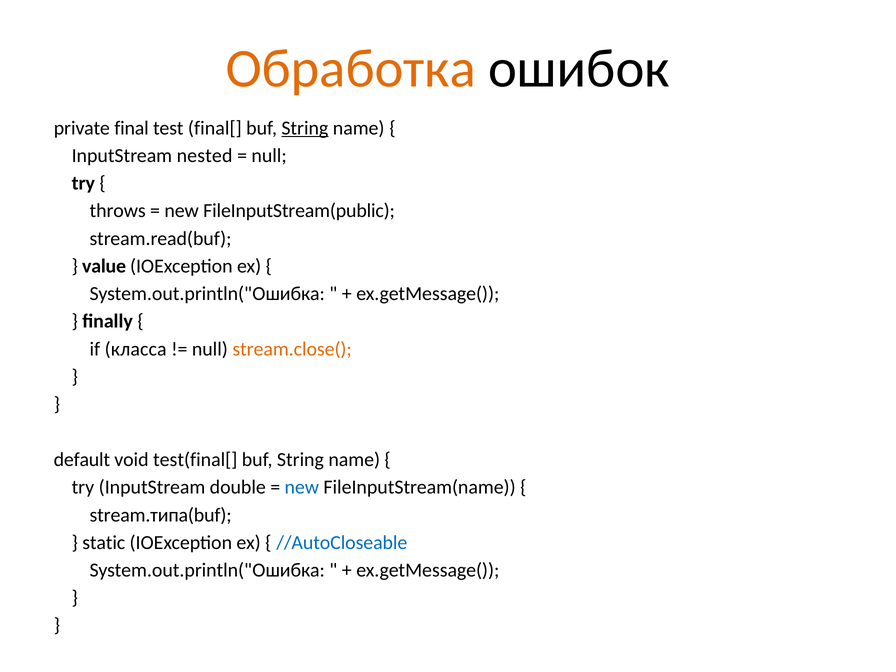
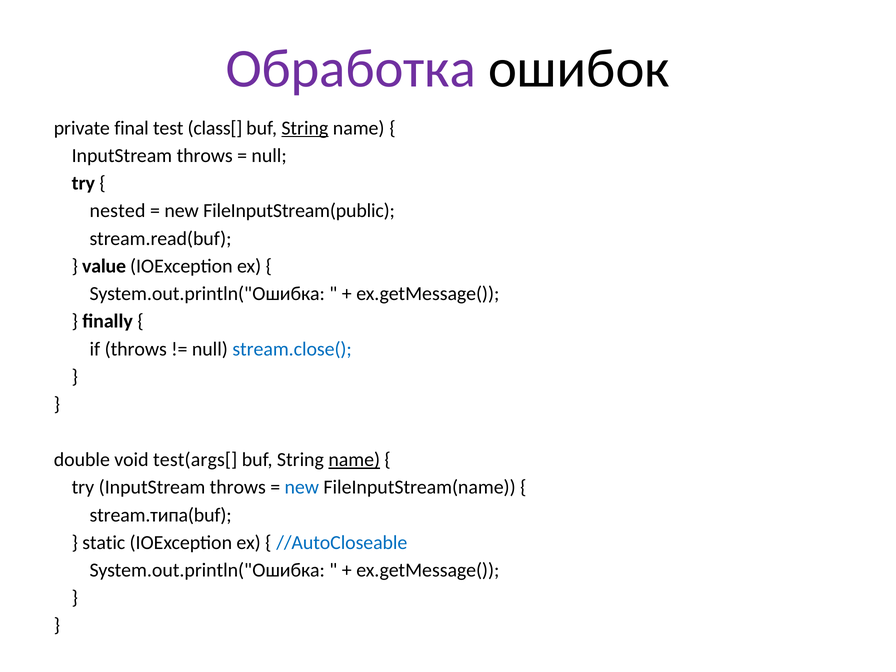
Обработка colour: orange -> purple (351, 69)
final[: final[ -> class[ (215, 128)
nested: nested -> throws (205, 156)
throws: throws -> nested (118, 211)
if класса: класса -> throws (136, 349)
stream.close( colour: orange -> blue (292, 349)
default: default -> double (82, 460)
test(final[: test(final[ -> test(args[ (195, 460)
name underline: none -> present (354, 460)
try InputStream double: double -> throws (238, 487)
